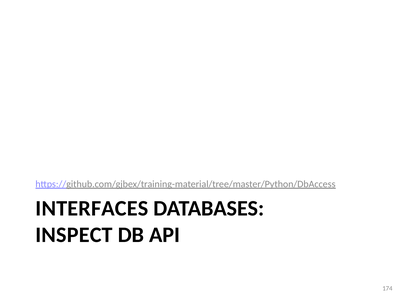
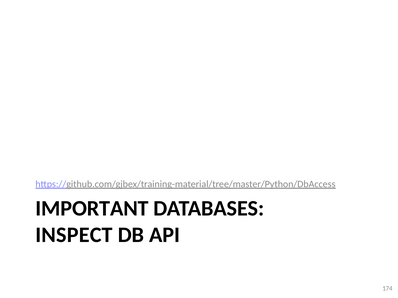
INTERFACES: INTERFACES -> IMPORTANT (92, 209)
